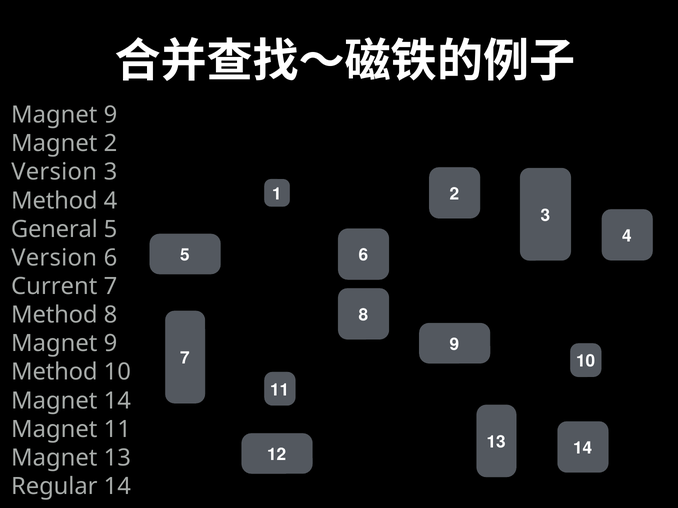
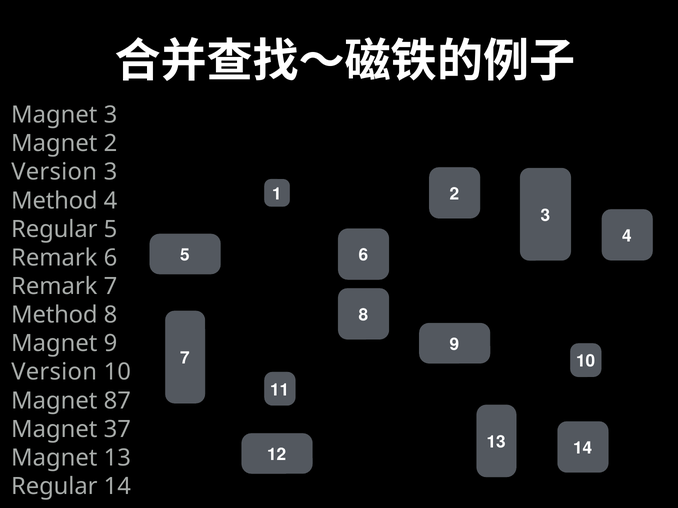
9: 9 -> 3 (110, 115)
General: General -> Regular (54, 229)
Version: Version -> Remark (54, 258)
Current: Current -> Remark (54, 287)
Method: Method -> Version (54, 372)
Magnet 14: 14 -> 87 (117, 401)
Magnet 11: 11 -> 37 (117, 430)
